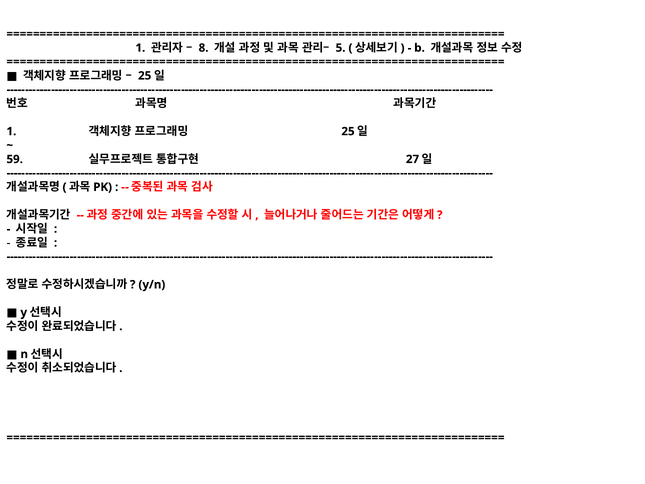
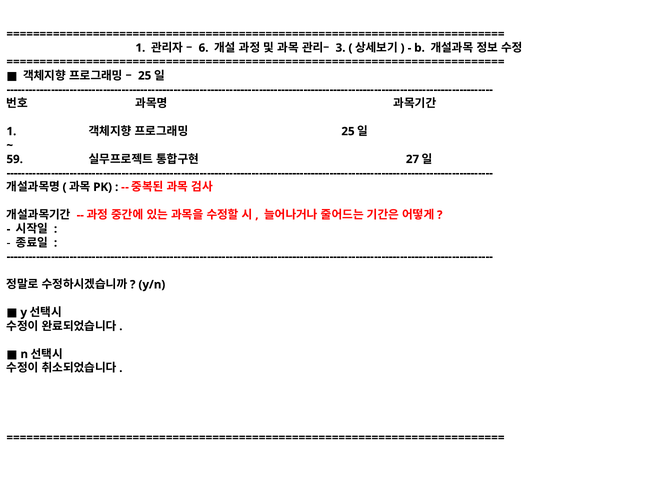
8: 8 -> 6 (204, 48)
5: 5 -> 3 (341, 48)
